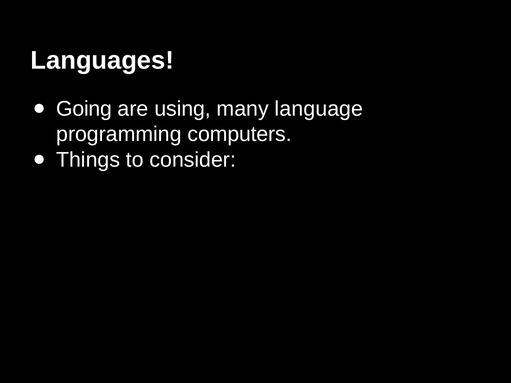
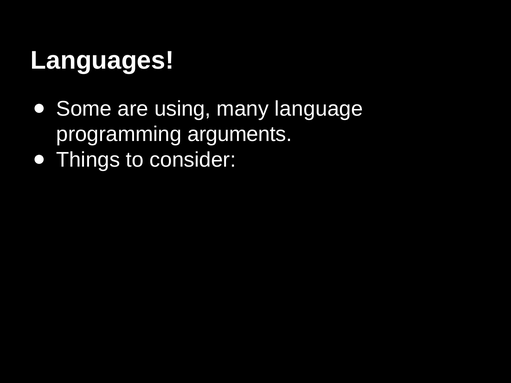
Going: Going -> Some (84, 109)
computers: computers -> arguments (240, 134)
